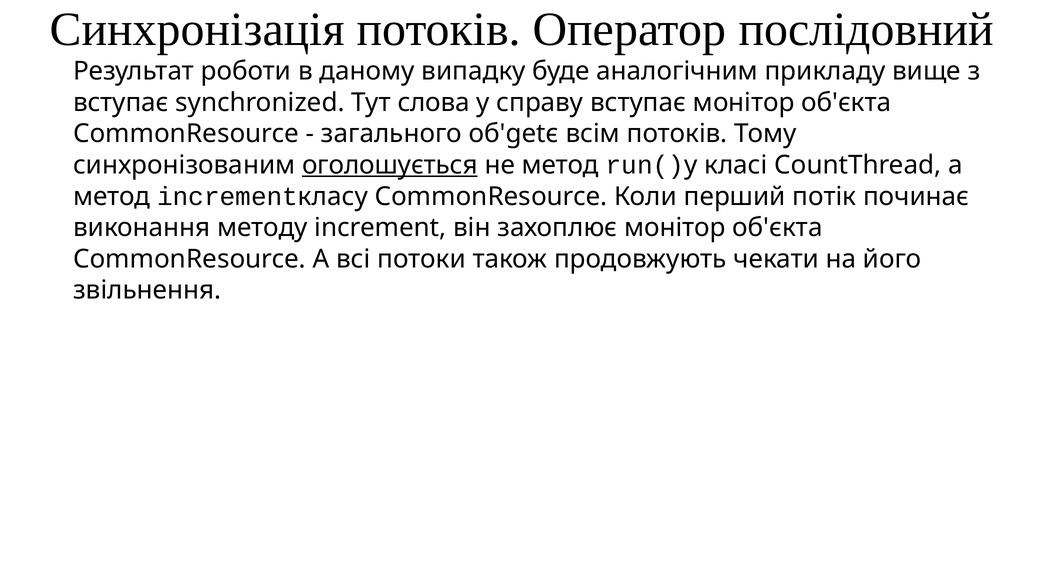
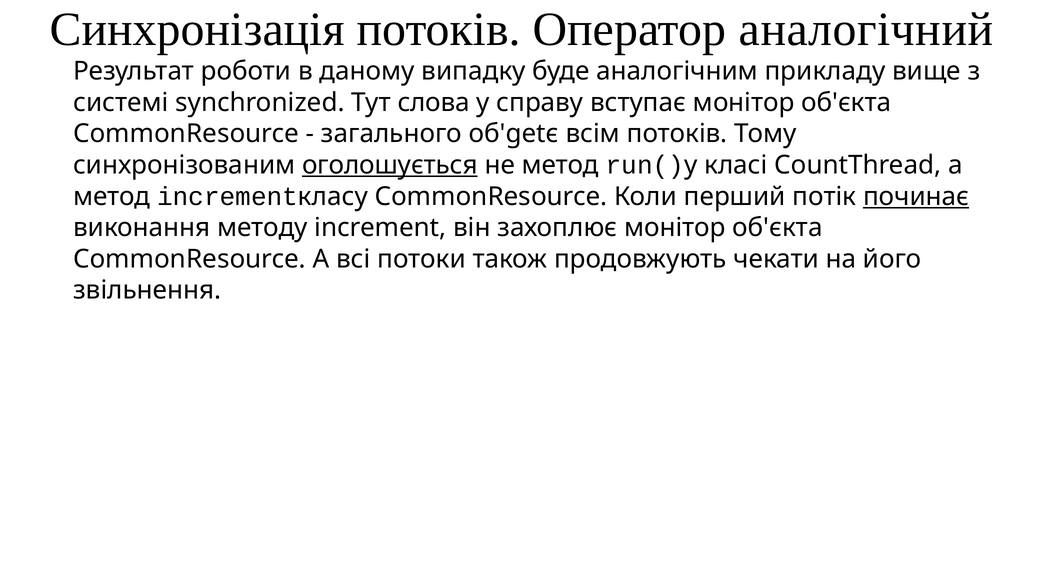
послідовний: послідовний -> аналогічний (866, 30)
вступає: вступає -> системі (121, 103)
починає underline: none -> present (916, 196)
